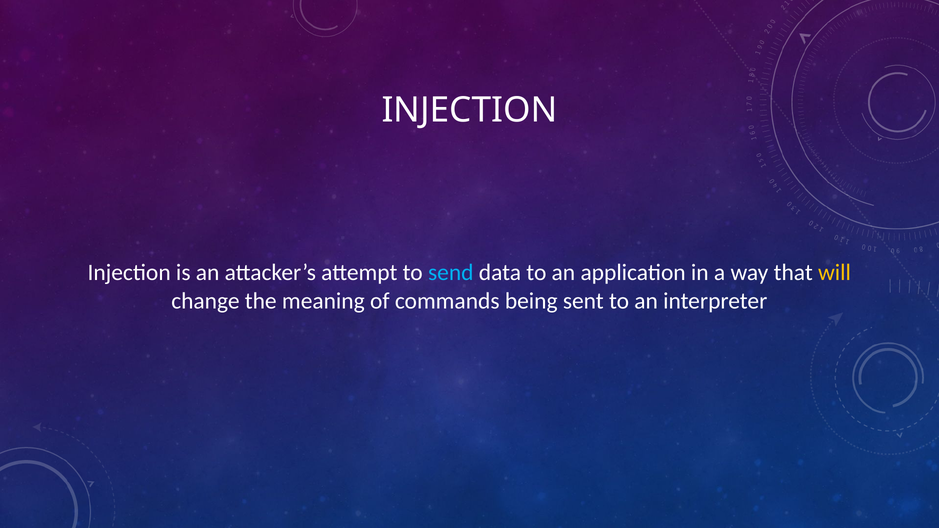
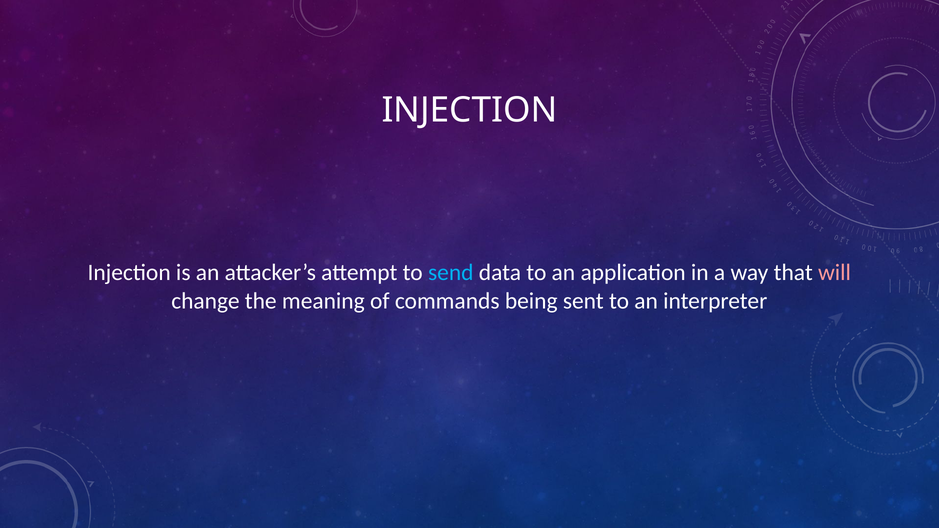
will colour: yellow -> pink (835, 273)
